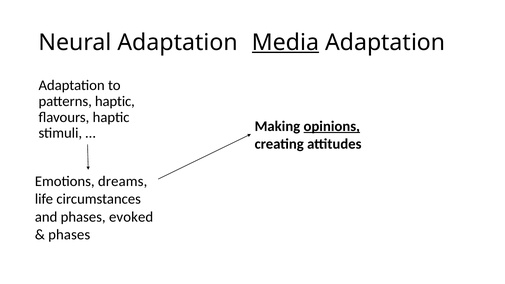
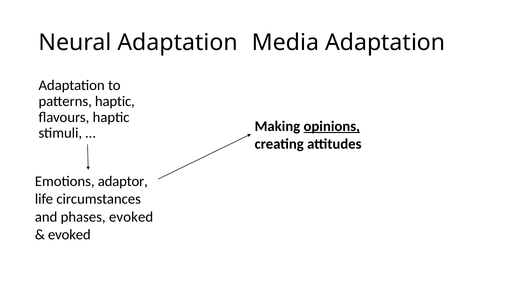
Media underline: present -> none (286, 42)
dreams: dreams -> adaptor (123, 181)
phases: phases -> evoked (69, 235)
